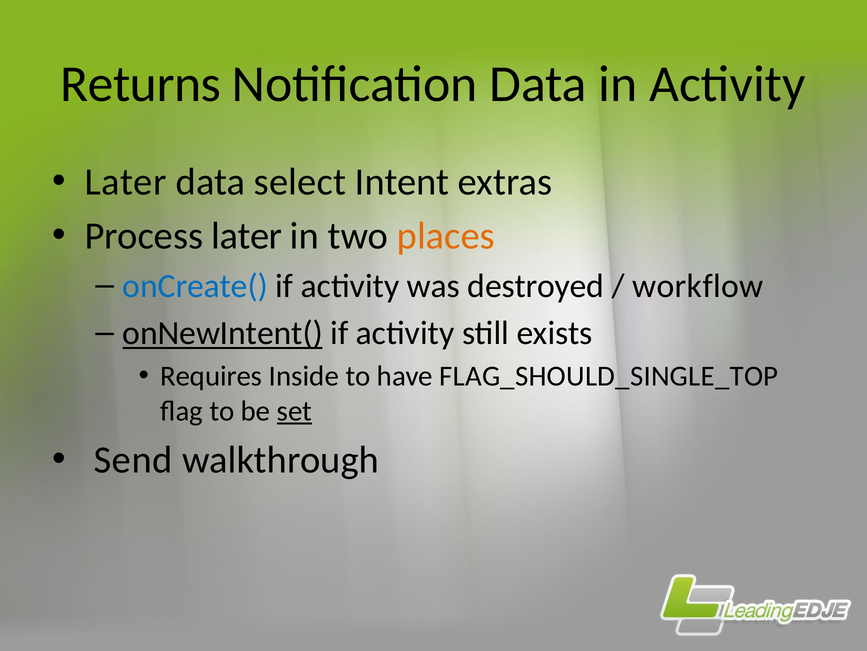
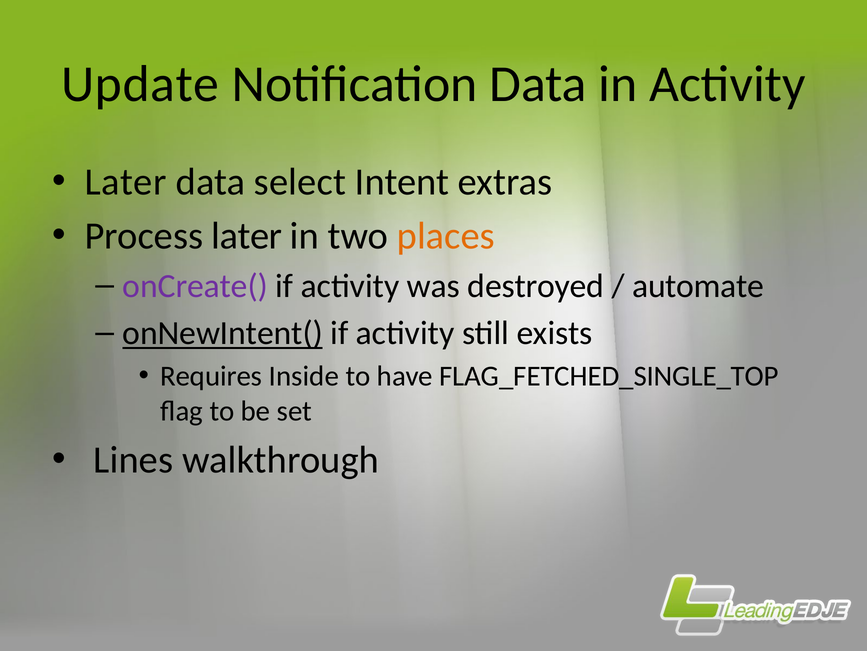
Returns: Returns -> Update (140, 84)
onCreate( colour: blue -> purple (195, 286)
workflow: workflow -> automate (698, 286)
FLAG_SHOULD_SINGLE_TOP: FLAG_SHOULD_SINGLE_TOP -> FLAG_FETCHED_SINGLE_TOP (609, 376)
set underline: present -> none (294, 411)
Send: Send -> Lines (133, 459)
